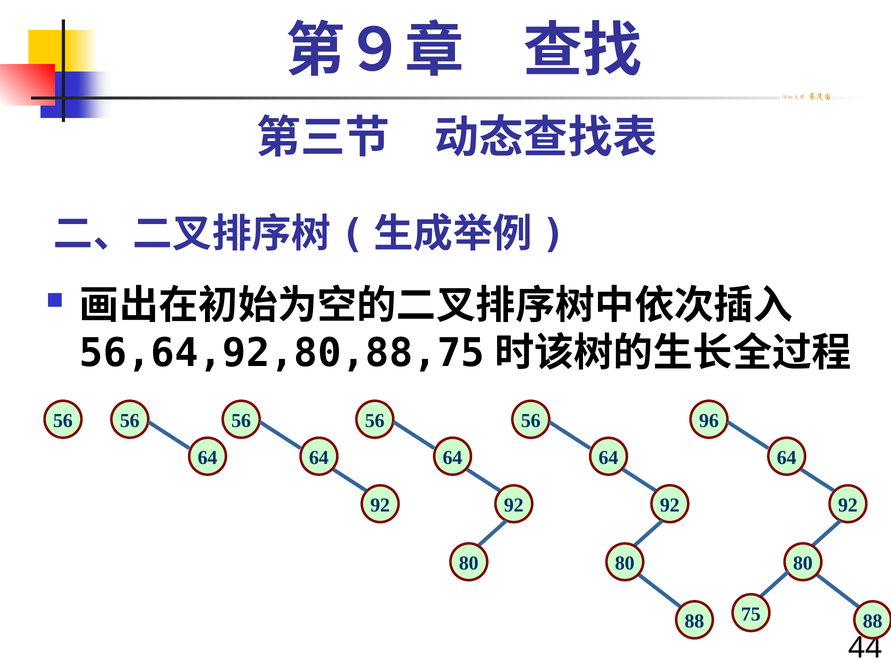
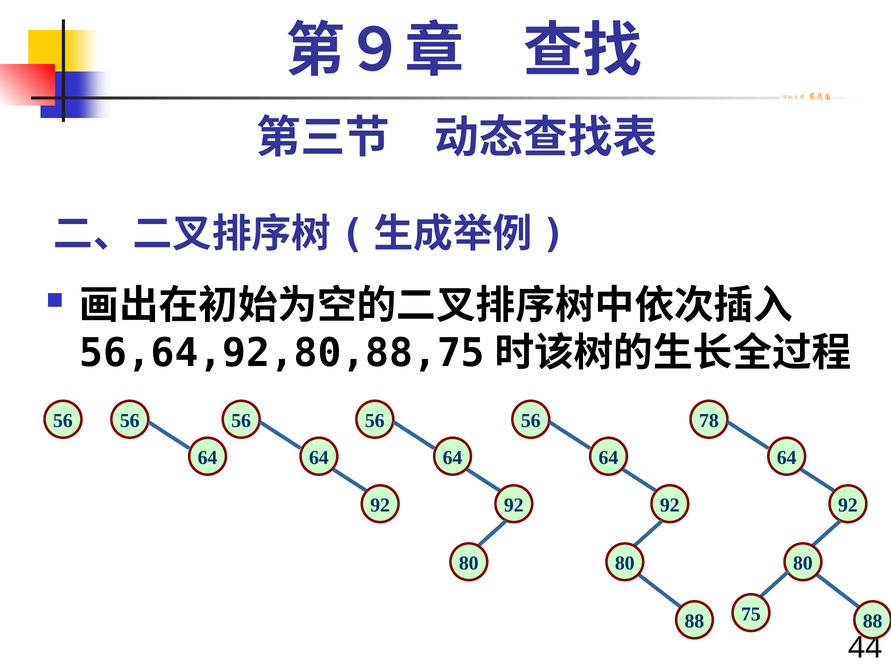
96: 96 -> 78 (709, 421)
